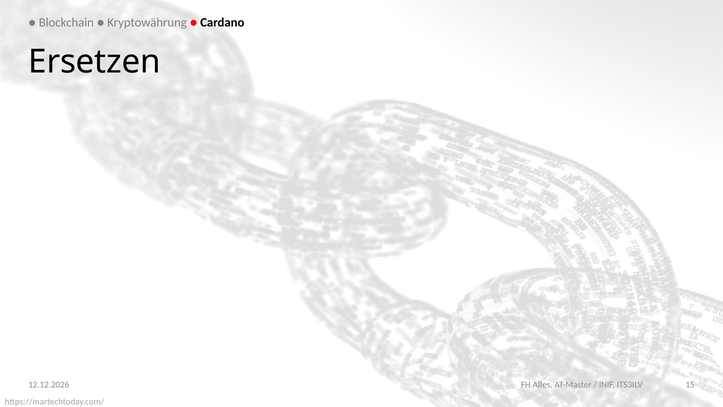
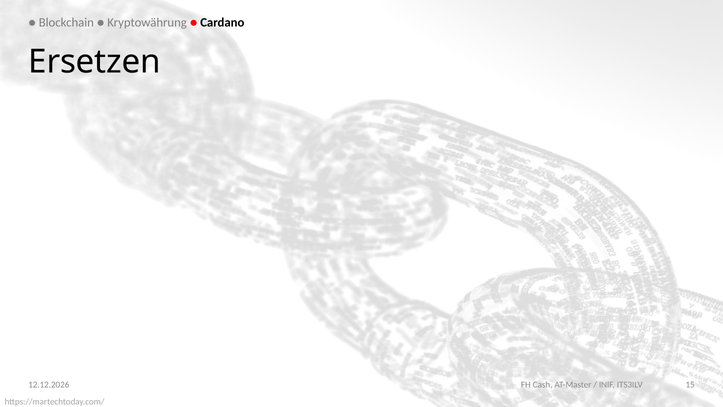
Alles: Alles -> Cash (543, 385)
